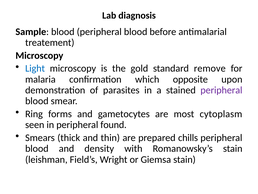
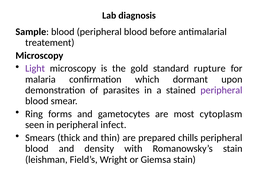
Light colour: blue -> purple (35, 68)
remove: remove -> rupture (210, 68)
opposite: opposite -> dormant (190, 79)
found: found -> infect (113, 125)
